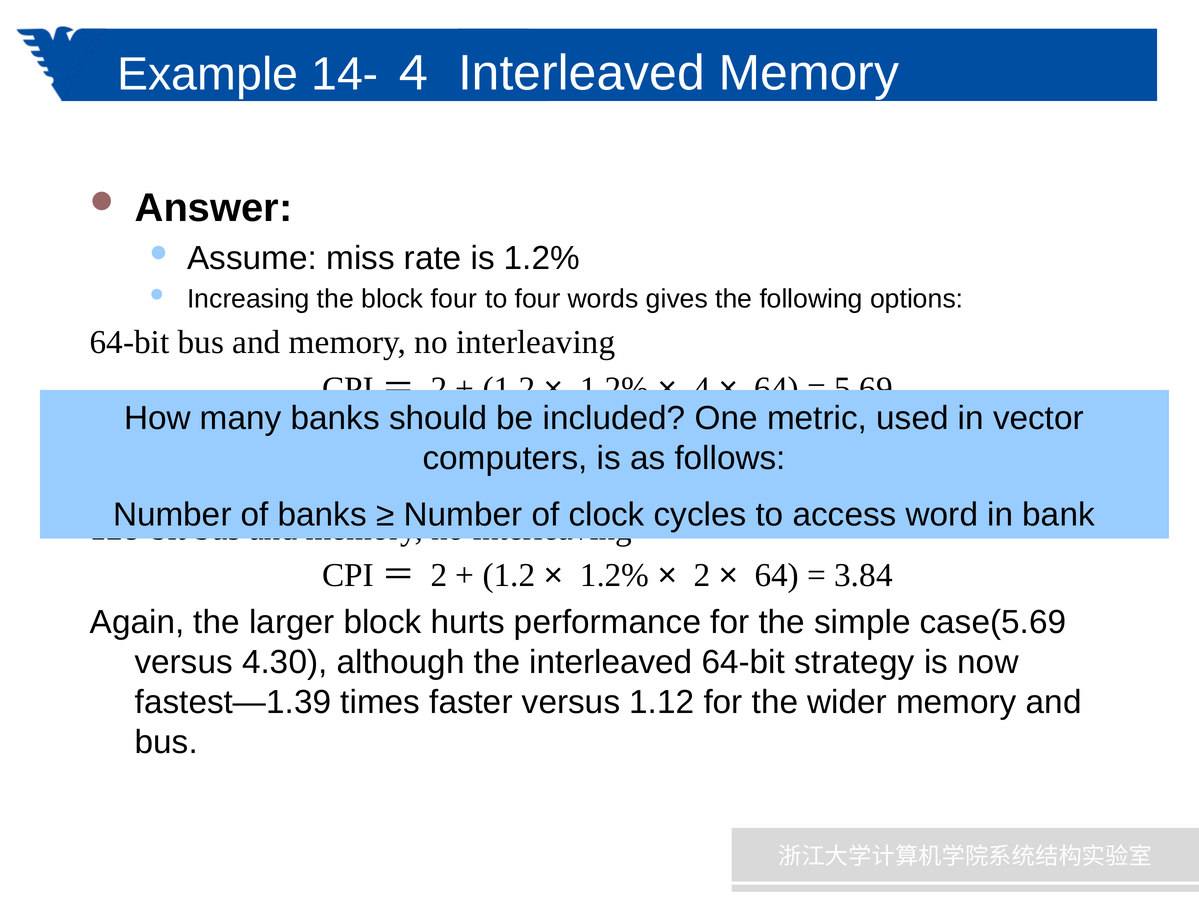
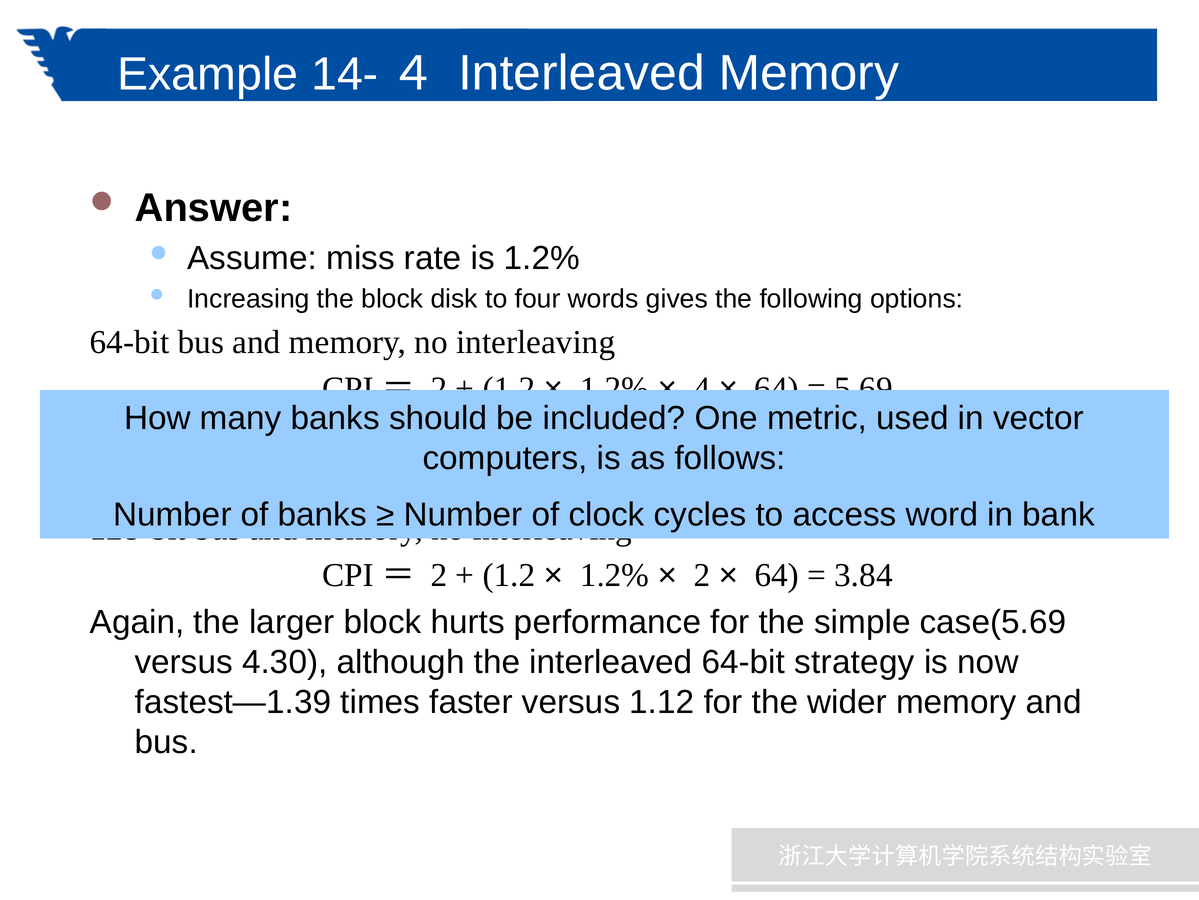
block four: four -> disk (454, 299)
